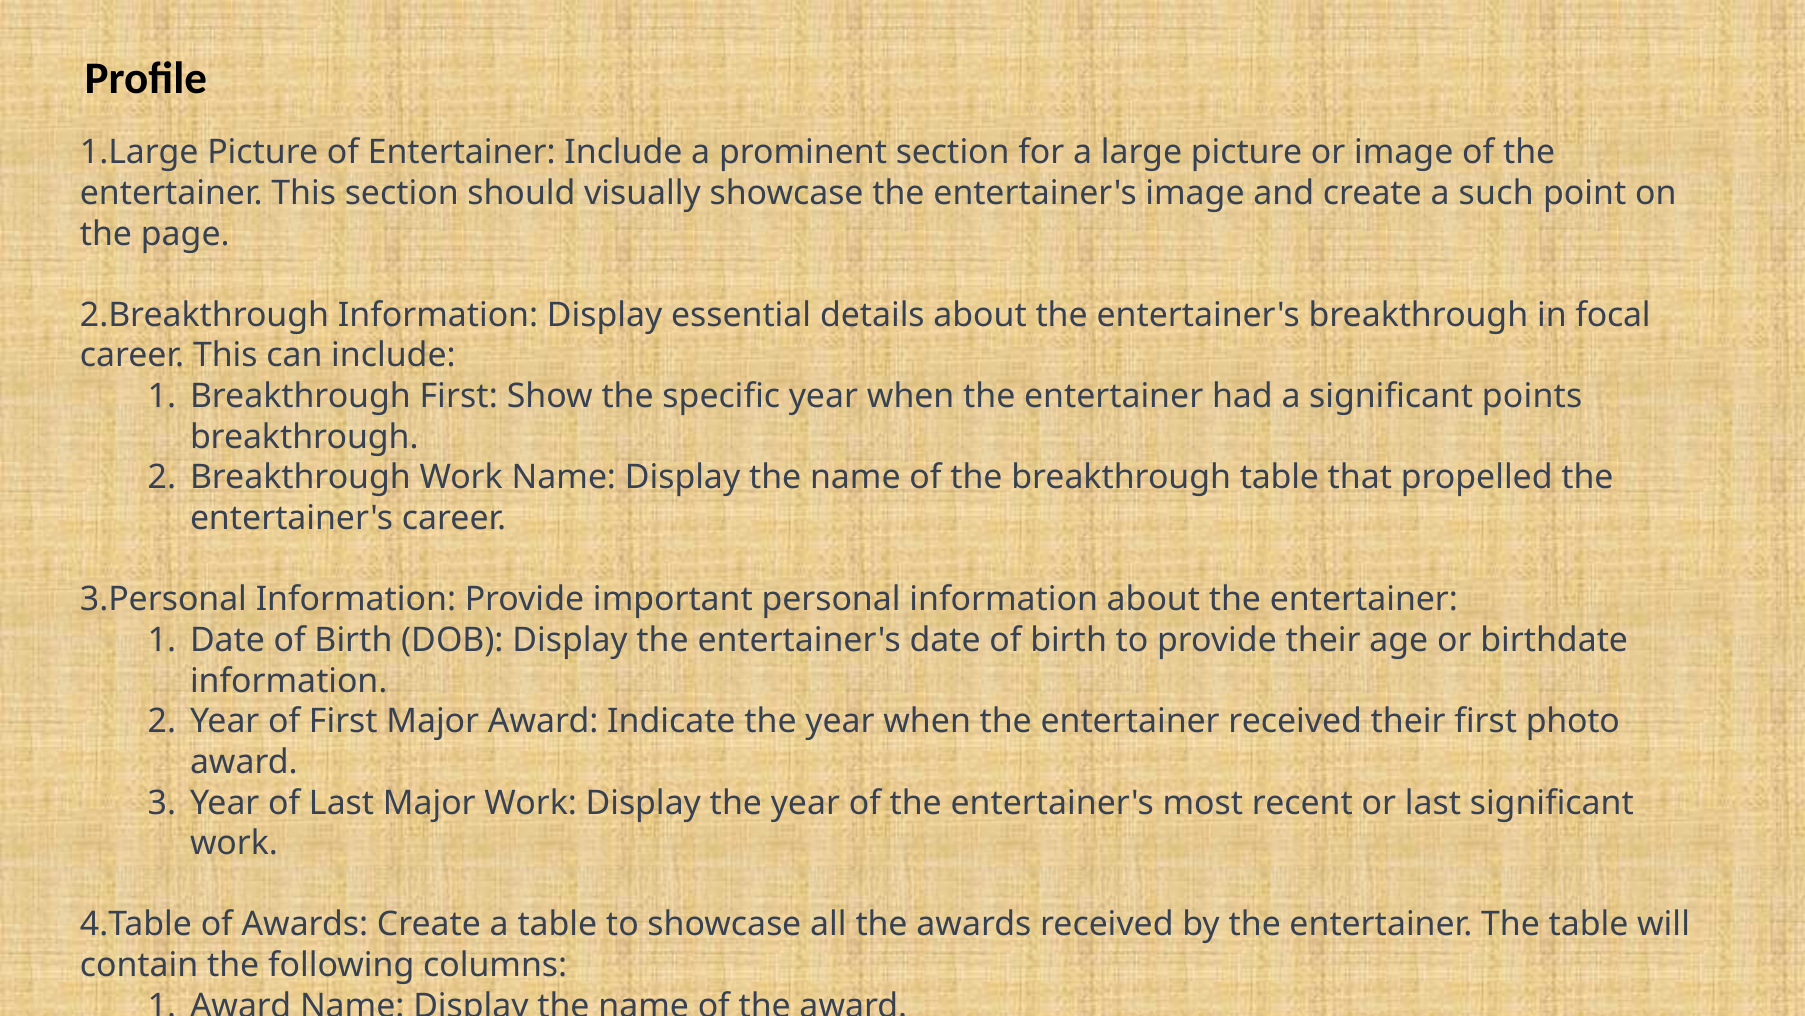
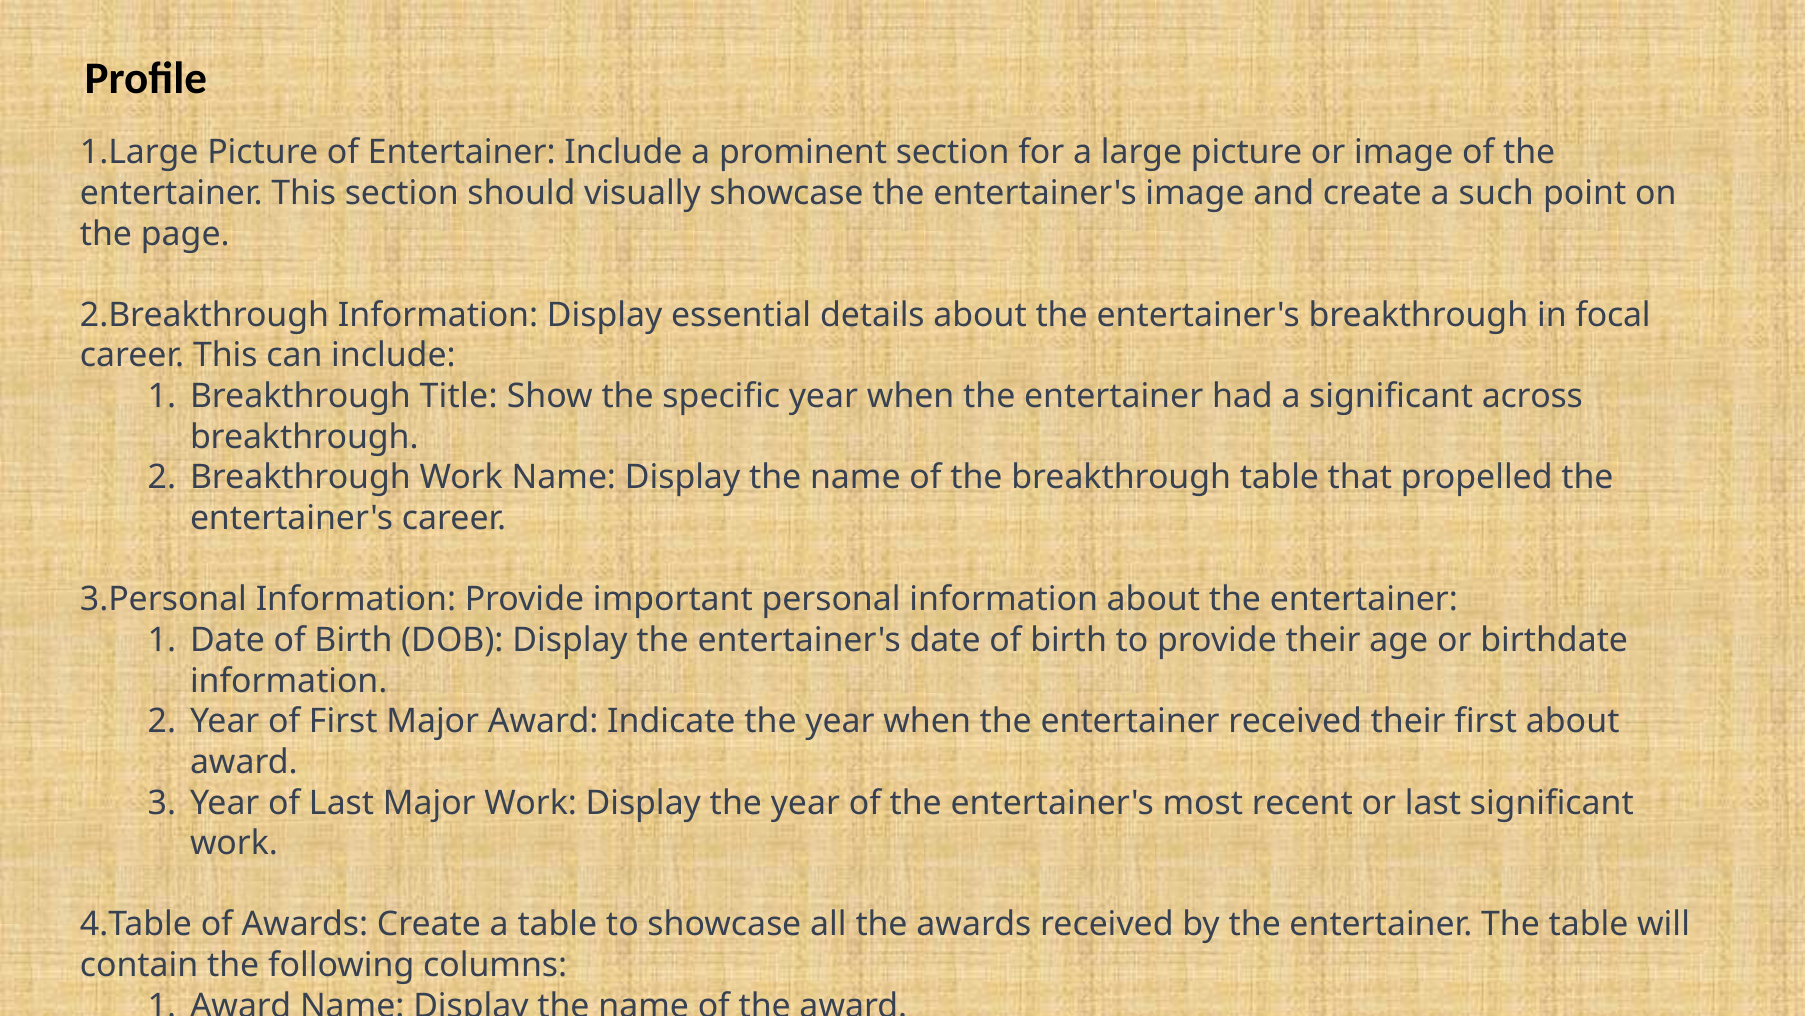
Breakthrough First: First -> Title (459, 396)
points: points -> across (1532, 396)
first photo: photo -> about (1573, 721)
